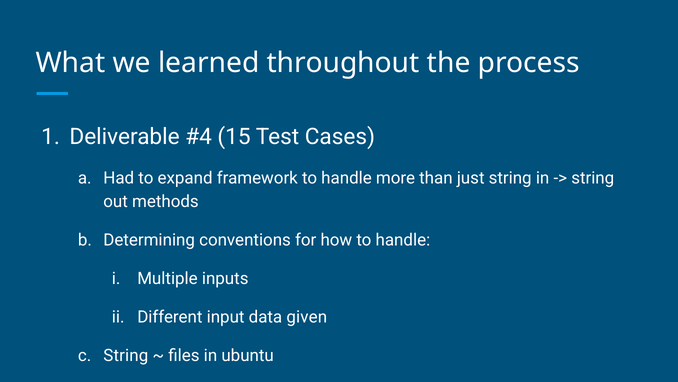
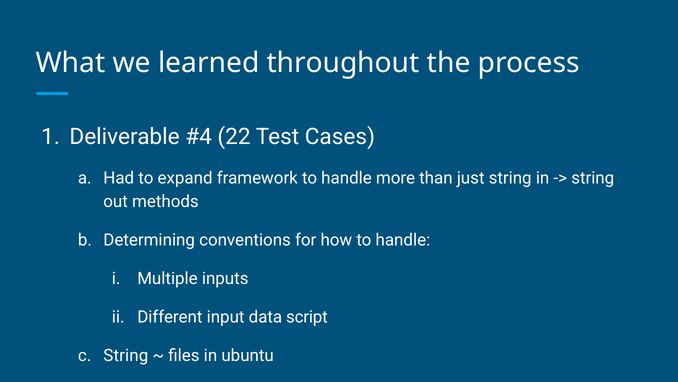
15: 15 -> 22 (234, 136)
given: given -> script (307, 317)
